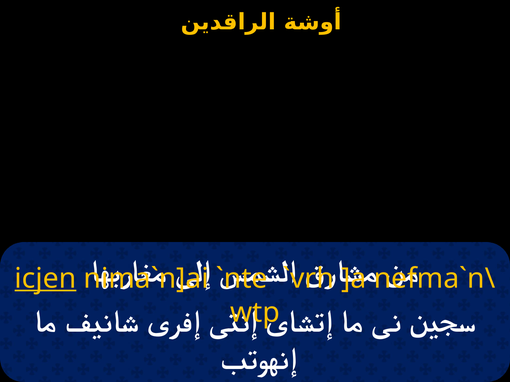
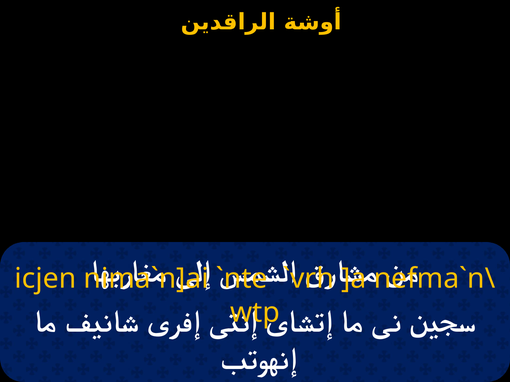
icjen underline: present -> none (45, 279)
